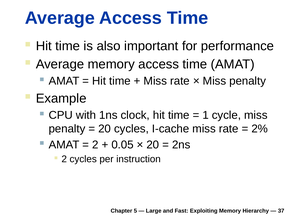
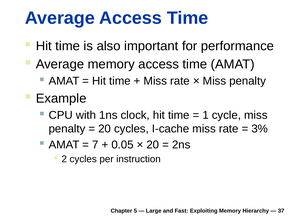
2%: 2% -> 3% (260, 129)
2: 2 -> 7 (95, 145)
